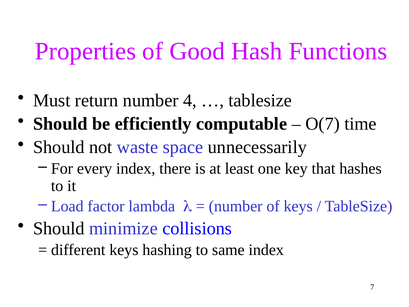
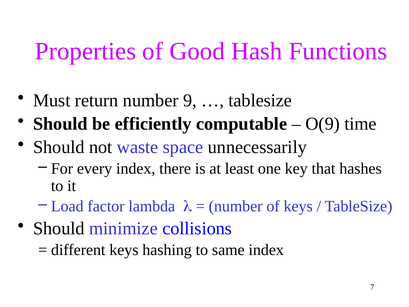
4: 4 -> 9 (190, 100)
O(7: O(7 -> O(9 (323, 124)
